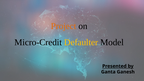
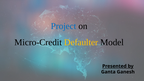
Project colour: orange -> blue (64, 26)
